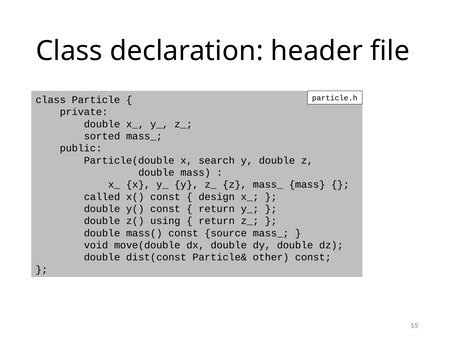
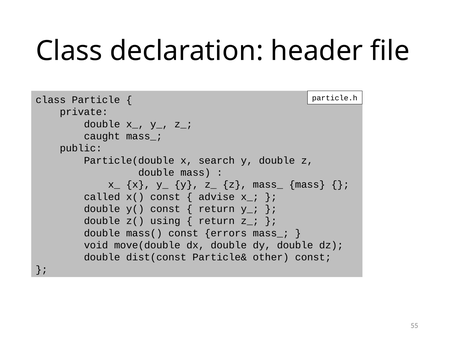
sorted: sorted -> caught (102, 136)
design: design -> advise (217, 196)
source: source -> errors (226, 233)
